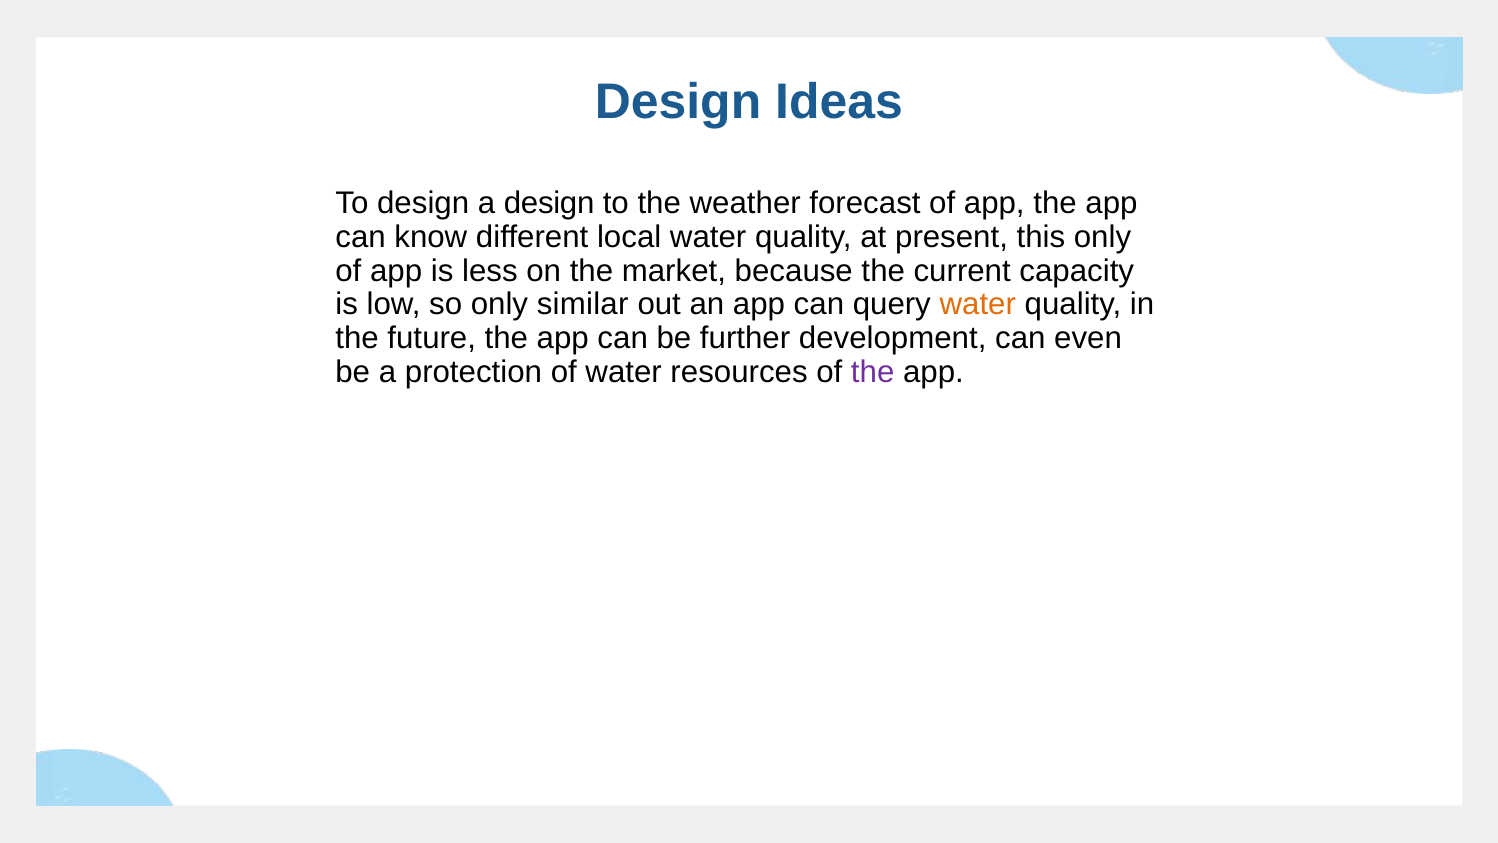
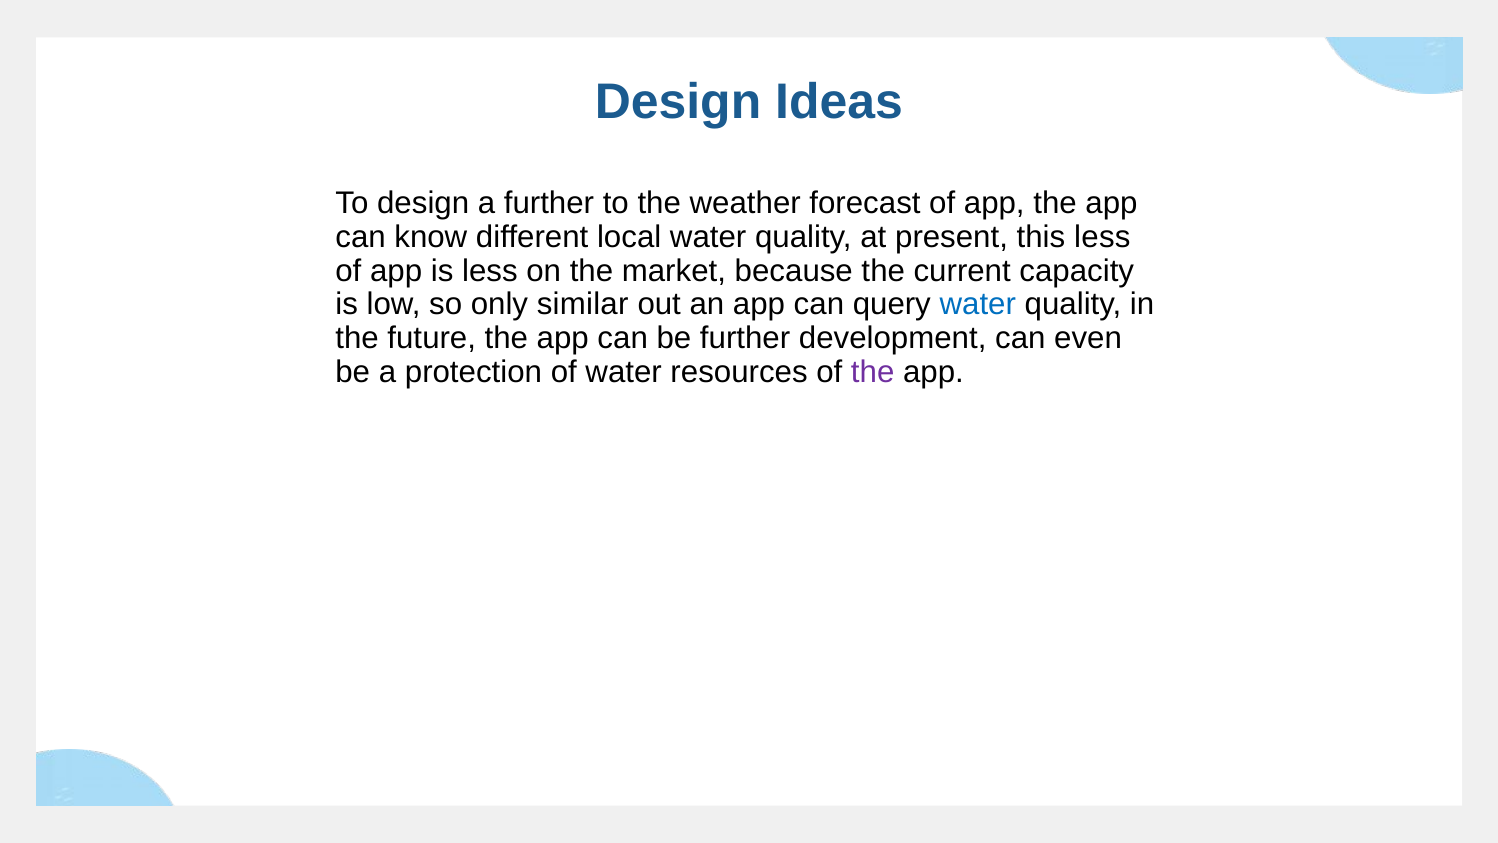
a design: design -> further (549, 203)
this only: only -> less (1102, 237)
water colour: orange -> blue (978, 304)
